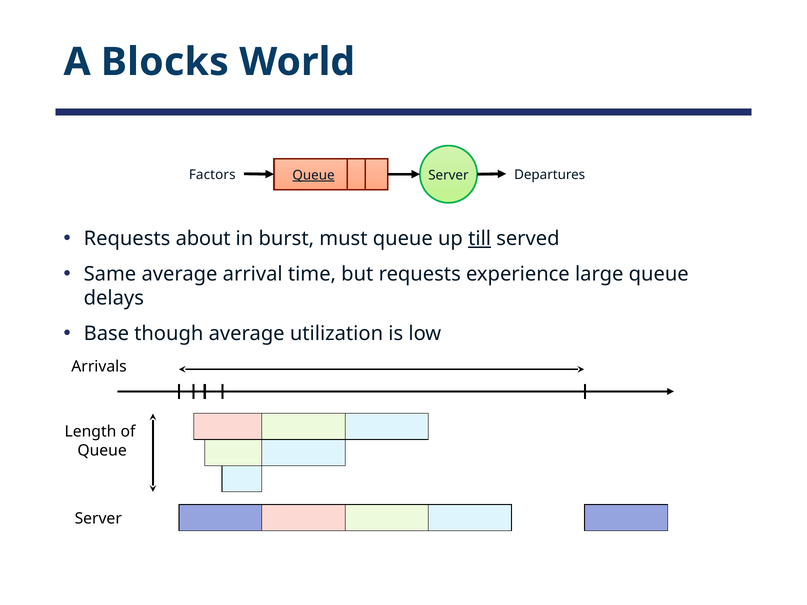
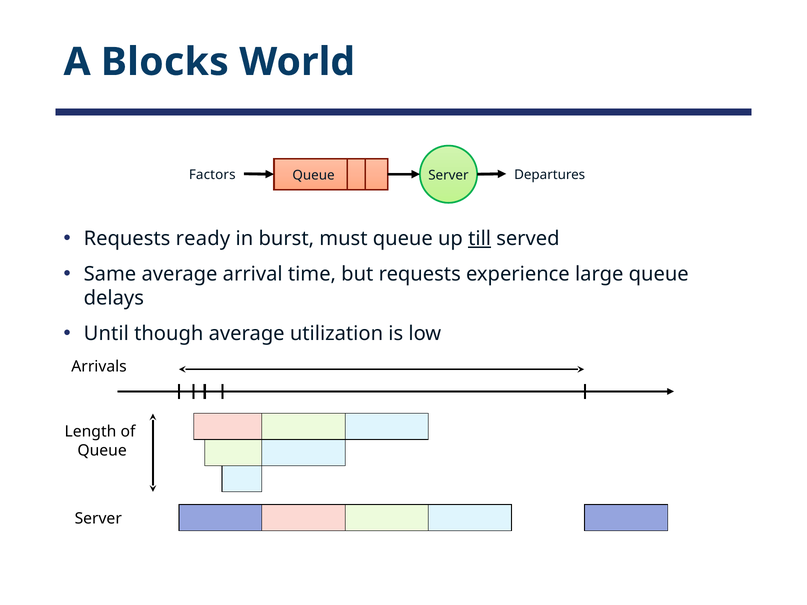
Queue underline: present -> none (314, 175)
about: about -> ready (203, 239)
Base: Base -> Until (106, 334)
